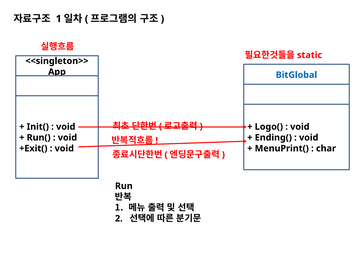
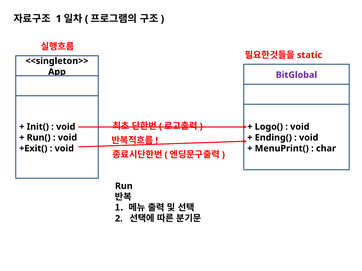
BitGlobal colour: blue -> purple (296, 75)
